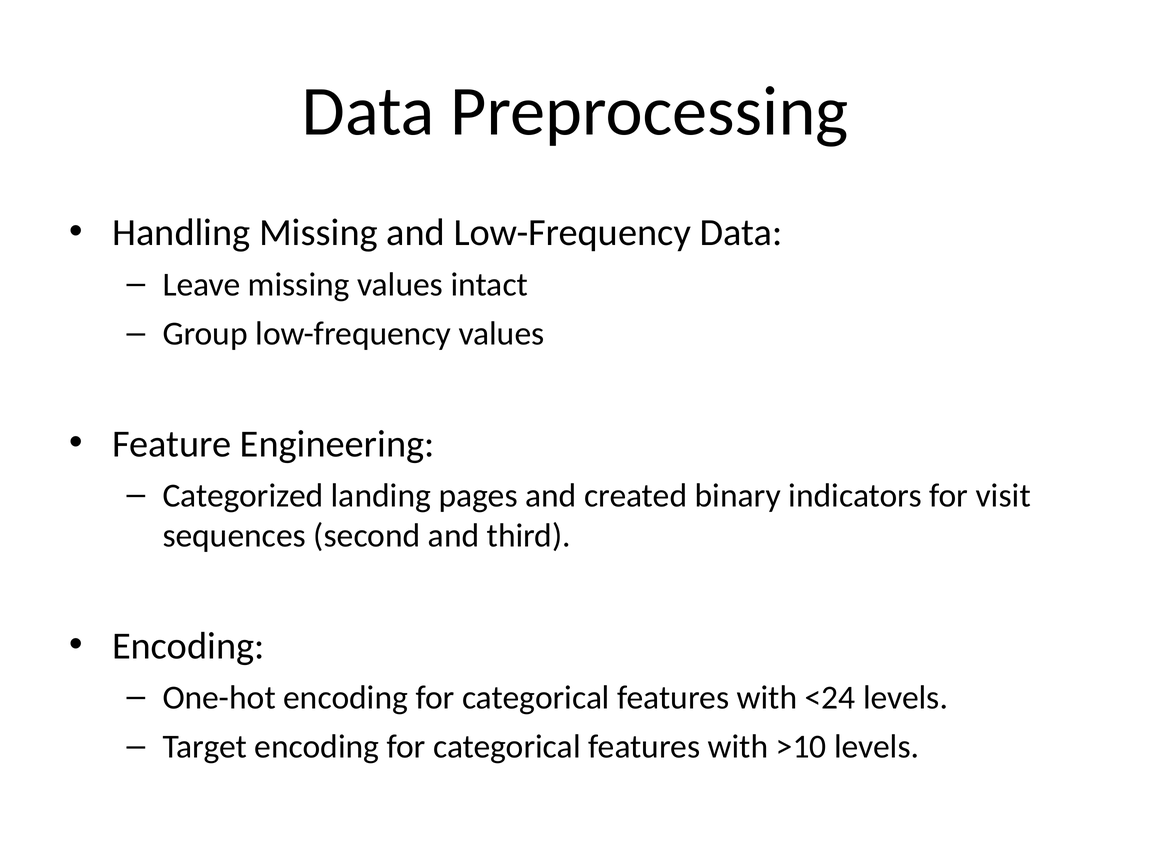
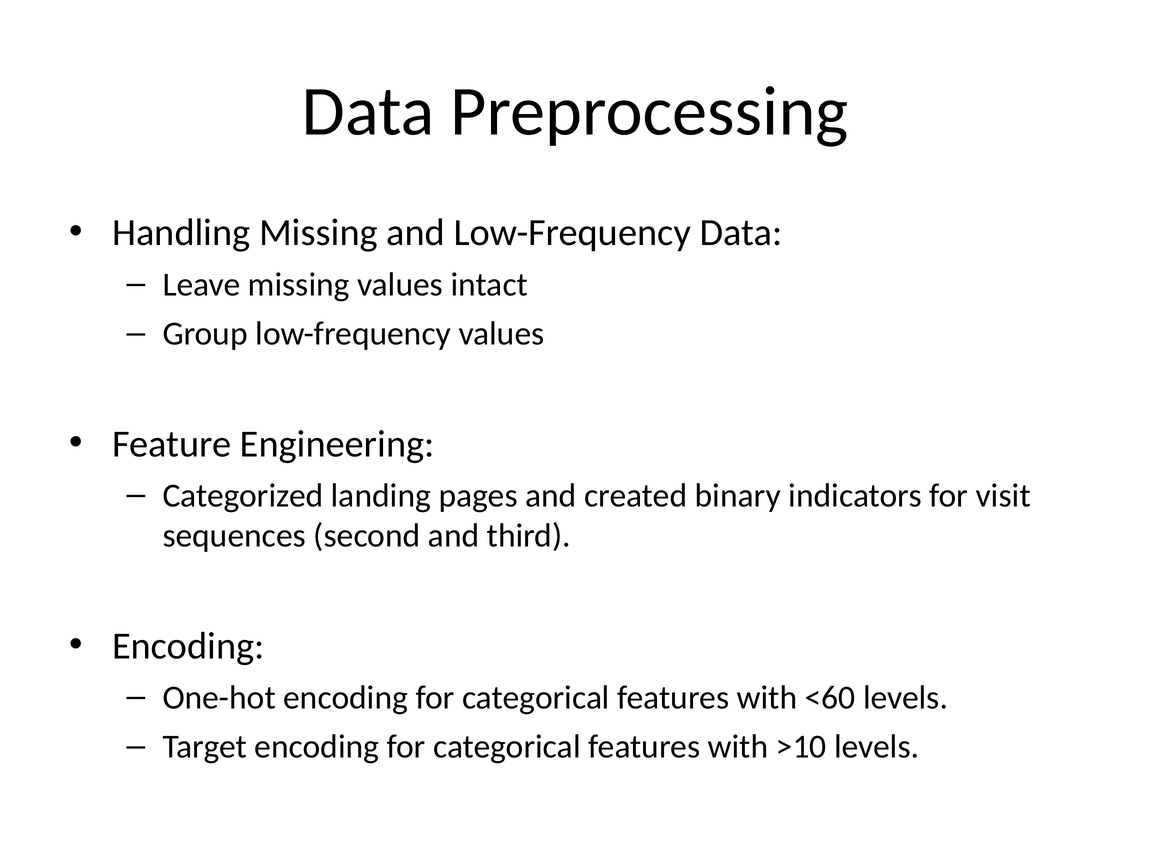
<24: <24 -> <60 (830, 698)
